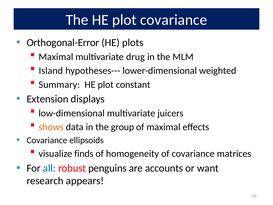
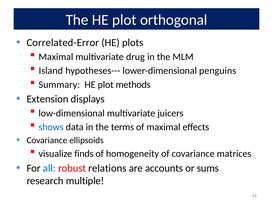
plot covariance: covariance -> orthogonal (174, 20)
Orthogonal-Error: Orthogonal-Error -> Correlated-Error (63, 43)
weighted: weighted -> penguins (218, 71)
constant: constant -> methods (133, 84)
shows colour: orange -> blue (51, 127)
group: group -> terms (122, 127)
penguins: penguins -> relations (107, 168)
want: want -> sums (208, 168)
appears: appears -> multiple (85, 181)
